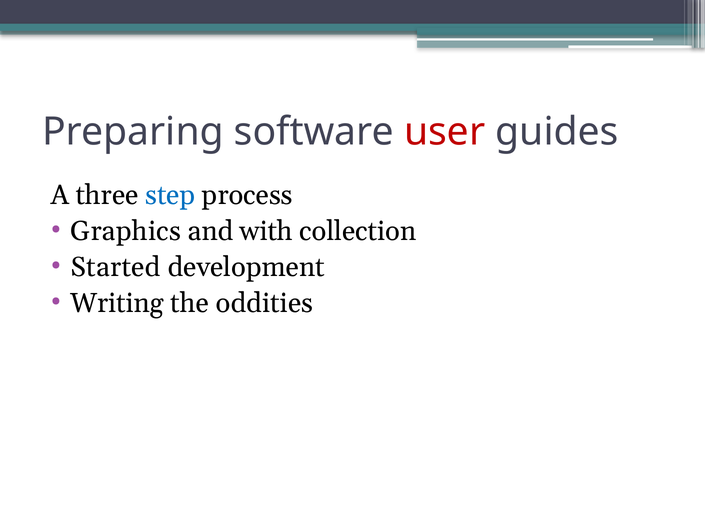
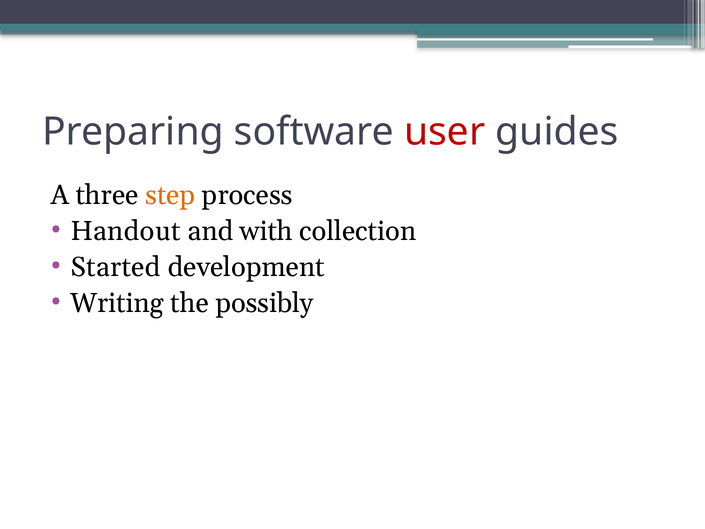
step colour: blue -> orange (170, 195)
Graphics: Graphics -> Handout (126, 231)
oddities: oddities -> possibly (265, 303)
